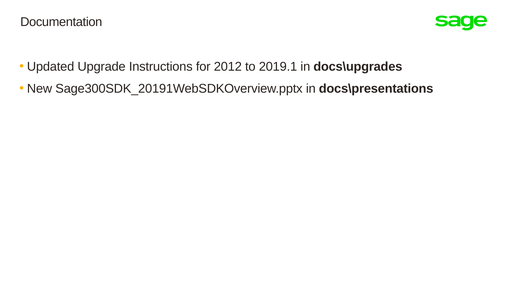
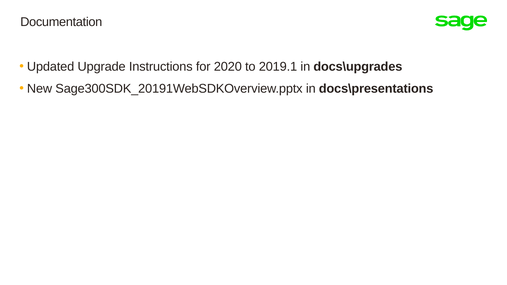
2012: 2012 -> 2020 (228, 67)
